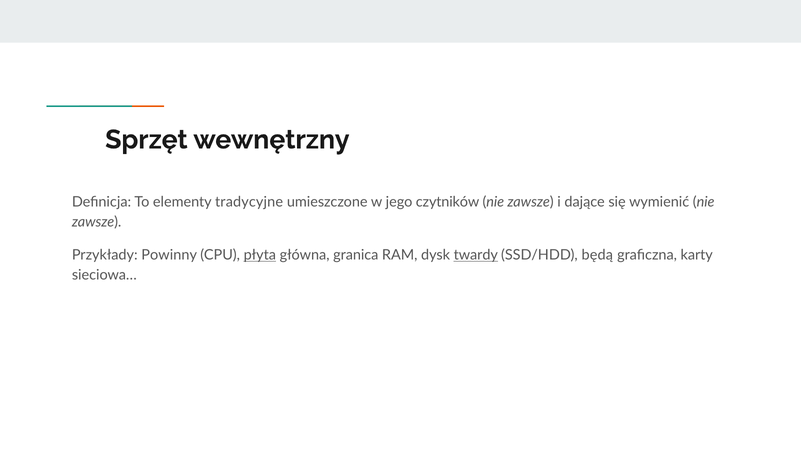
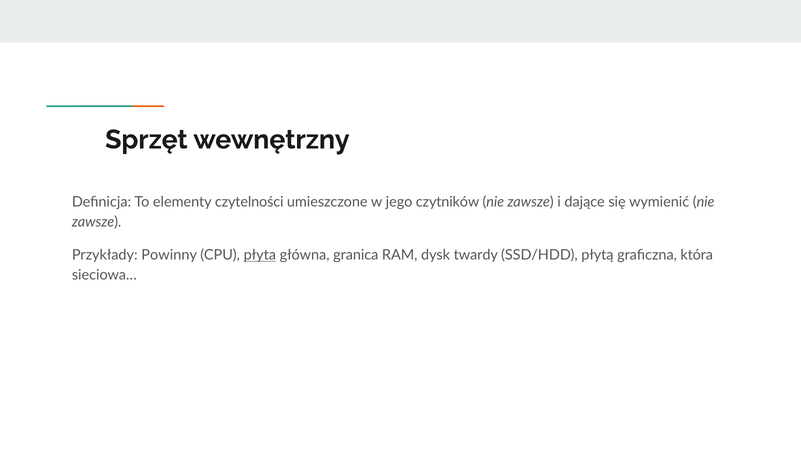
tradycyjne: tradycyjne -> czytelności (249, 202)
twardy underline: present -> none (476, 255)
będą: będą -> płytą (597, 255)
karty: karty -> która (697, 255)
